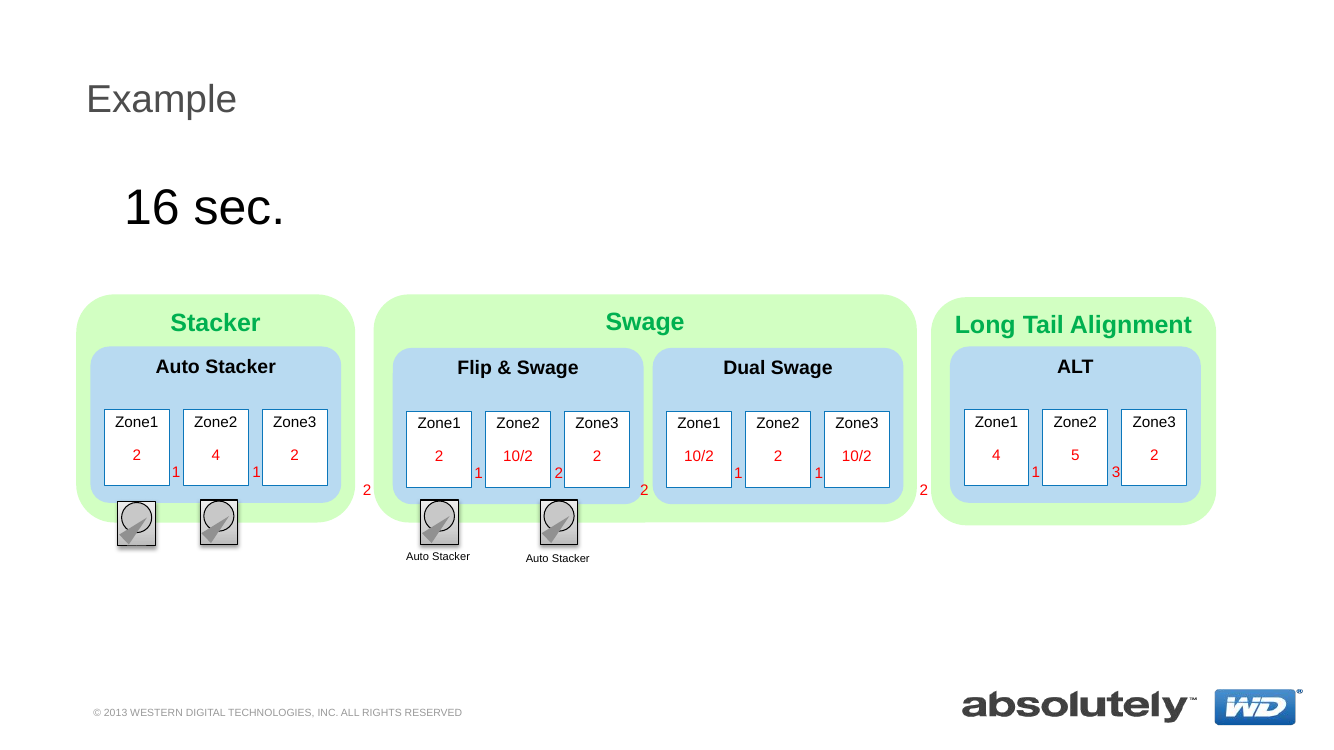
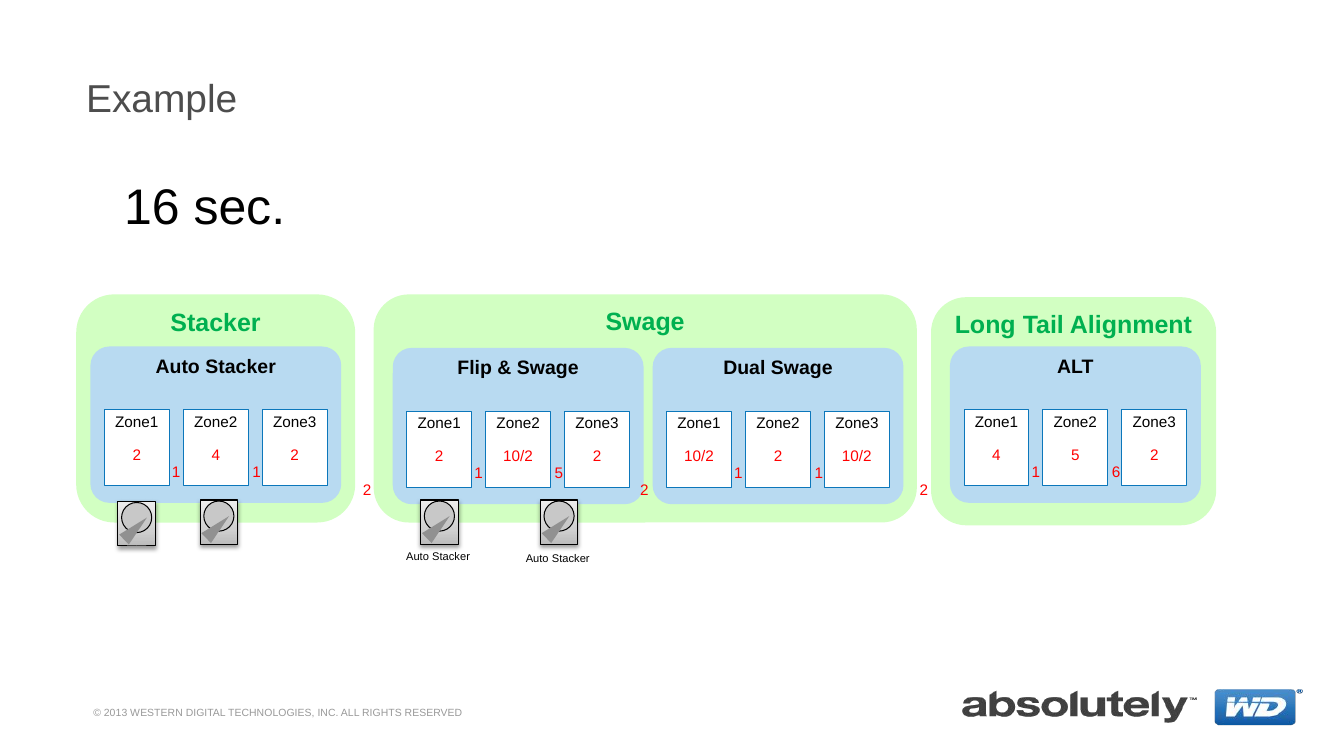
3: 3 -> 6 (1116, 473)
1 2: 2 -> 5 (559, 474)
